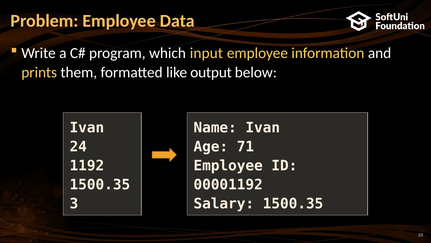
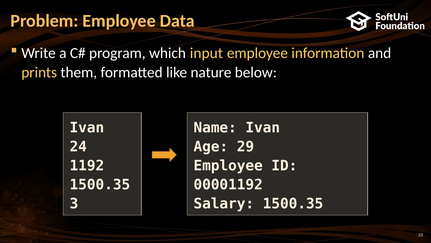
output: output -> nature (211, 72)
71: 71 -> 29 (245, 146)
